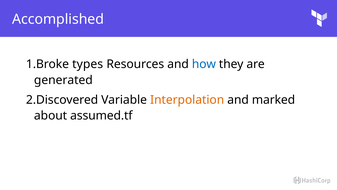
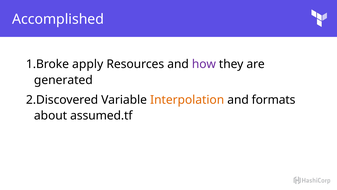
types: types -> apply (88, 64)
how colour: blue -> purple (204, 64)
marked: marked -> formats (274, 100)
